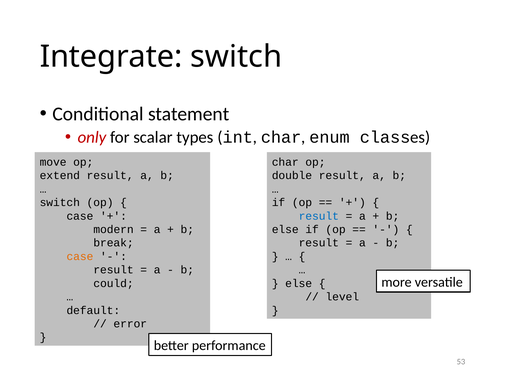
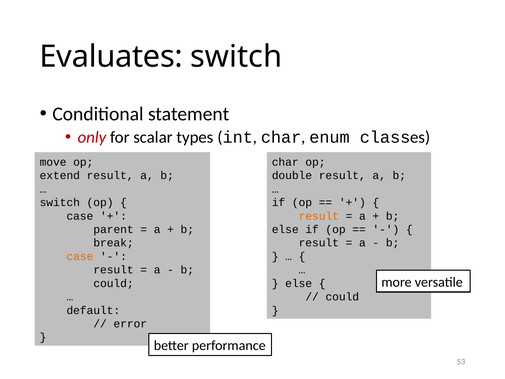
Integrate: Integrate -> Evaluates (111, 57)
result colour: blue -> orange (319, 216)
modern: modern -> parent (114, 229)
level: level -> could (342, 297)
